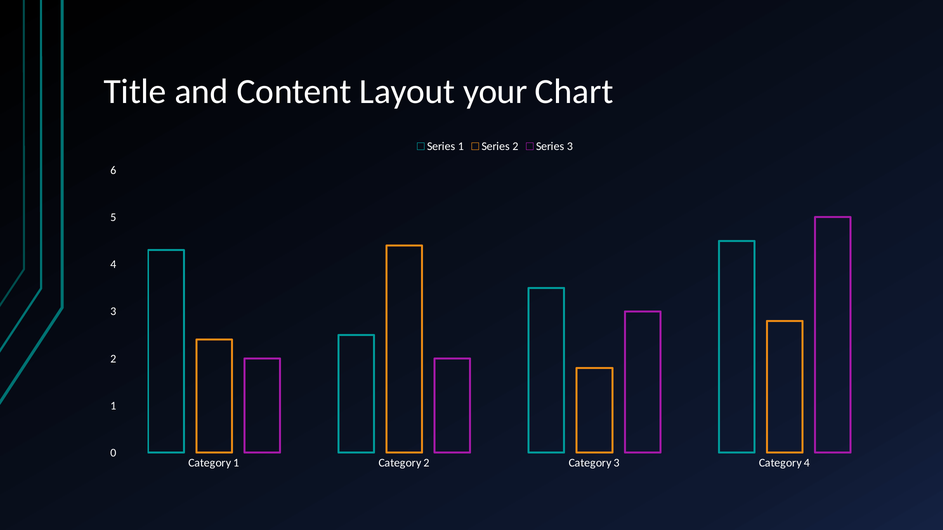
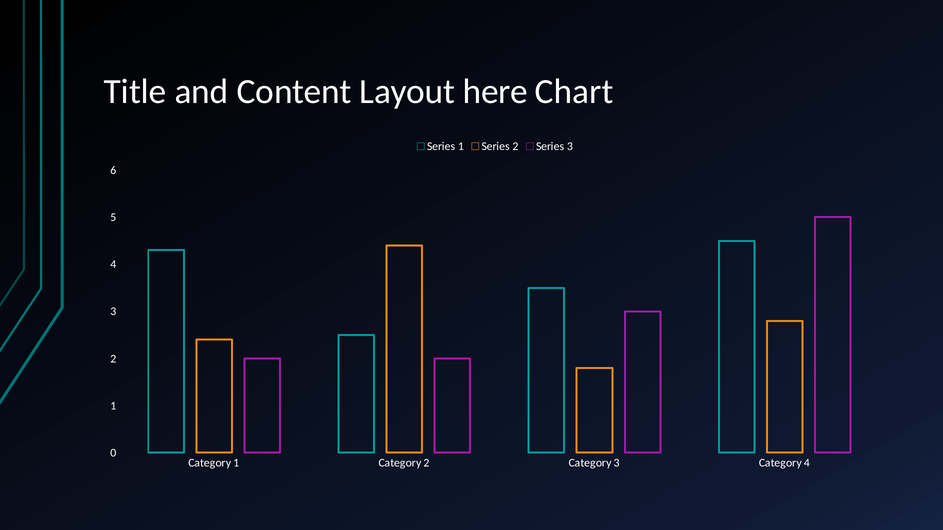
your: your -> here (495, 92)
